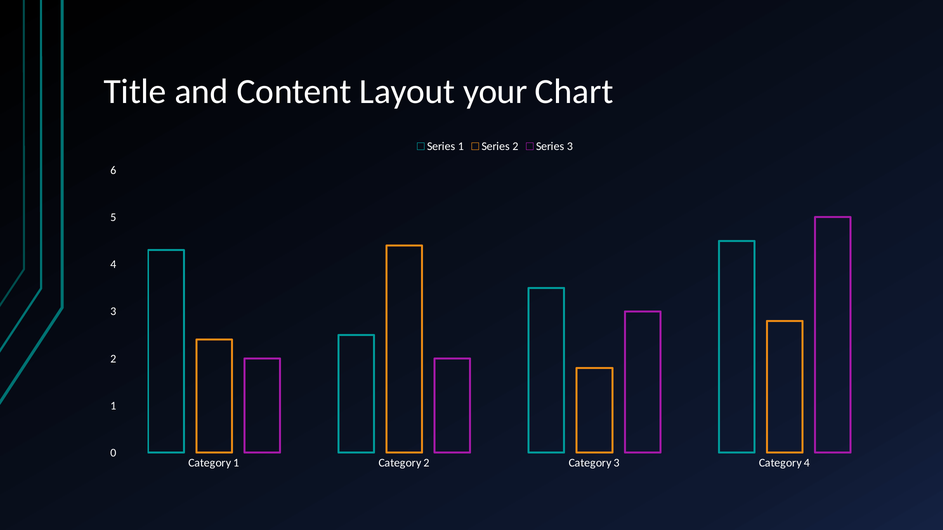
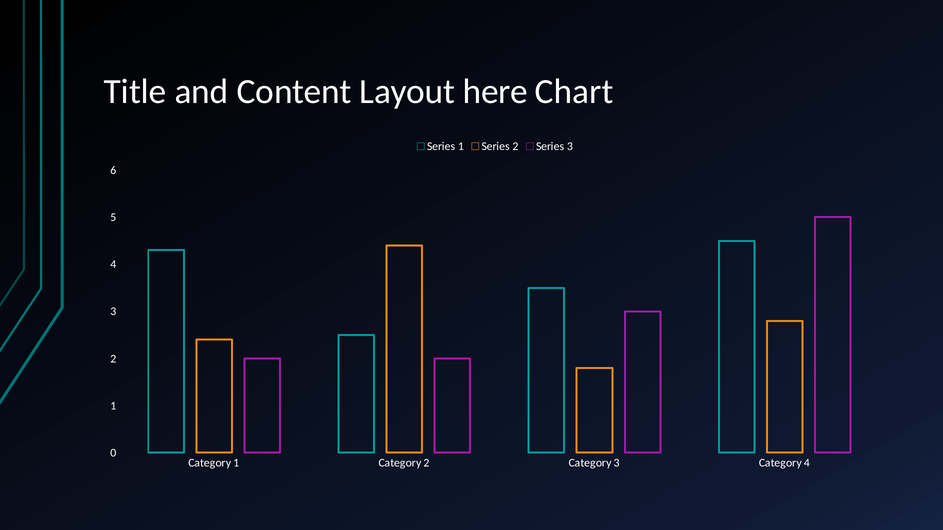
your: your -> here (495, 92)
